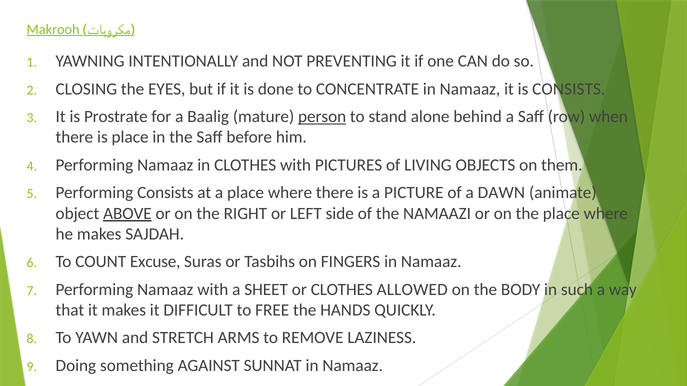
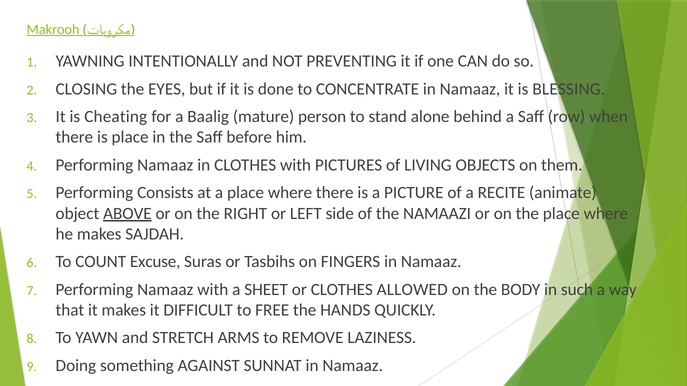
is CONSISTS: CONSISTS -> BLESSING (569, 89)
Prostrate: Prostrate -> Cheating (116, 117)
person underline: present -> none (322, 117)
DAWN: DAWN -> RECITE (502, 193)
